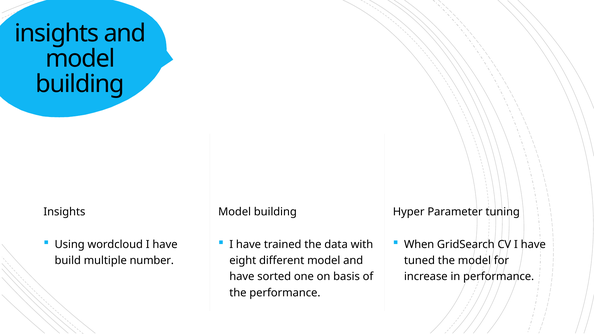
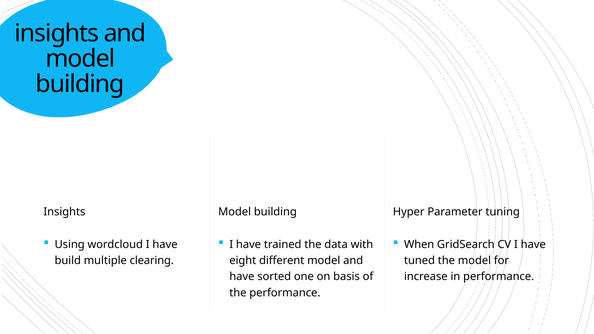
number: number -> clearing (152, 261)
